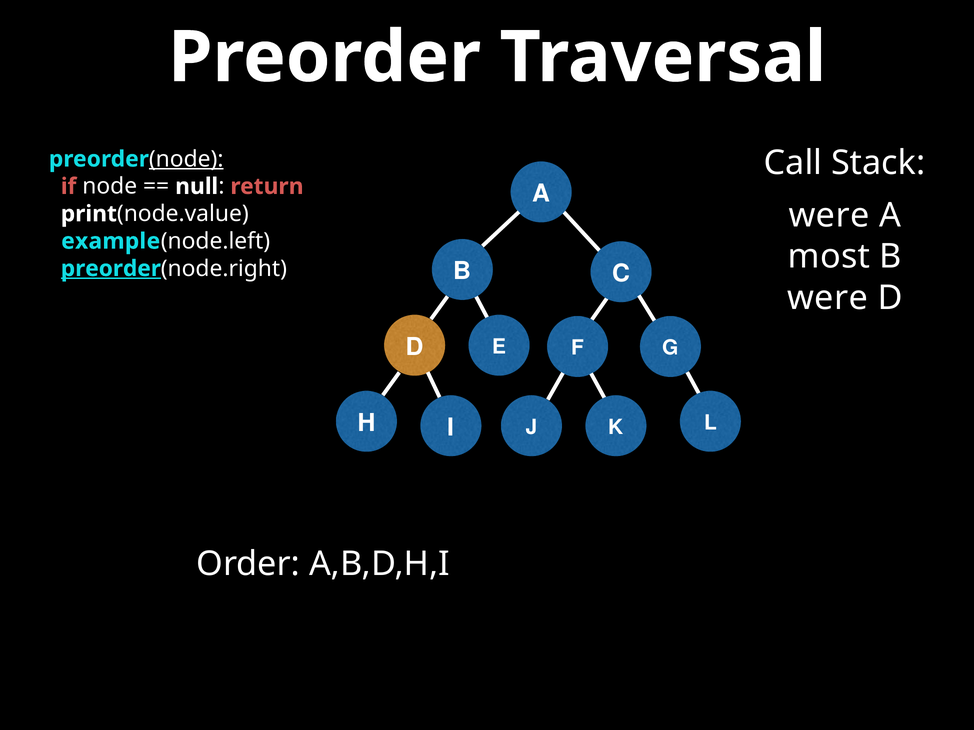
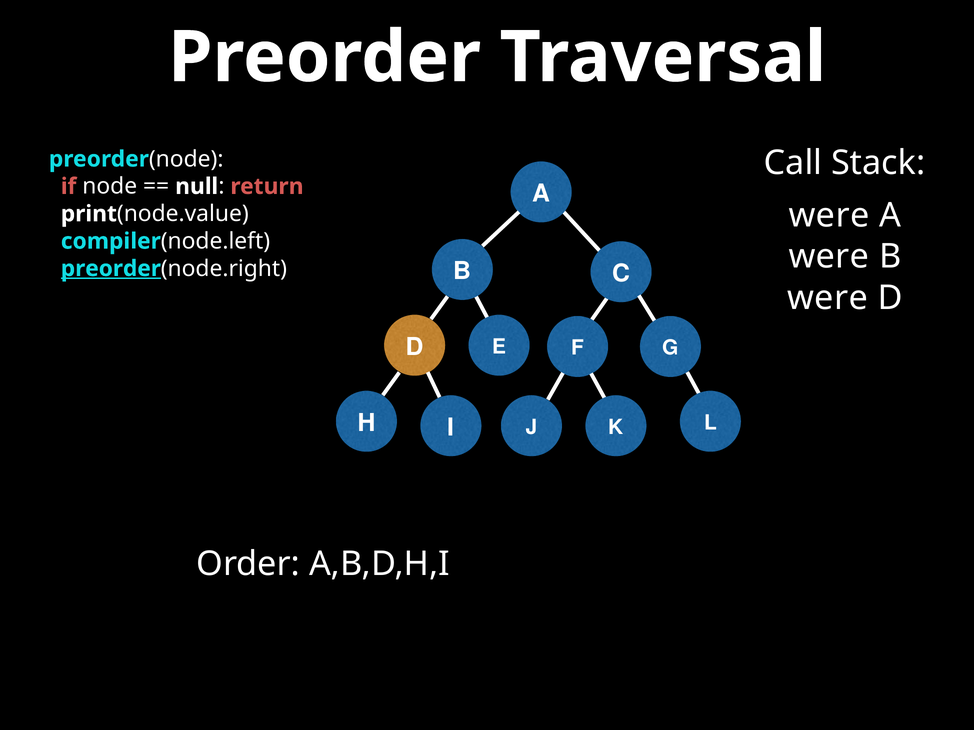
node underline: present -> none (186, 159)
example: example -> compiler (111, 241)
most: most -> were (829, 257)
